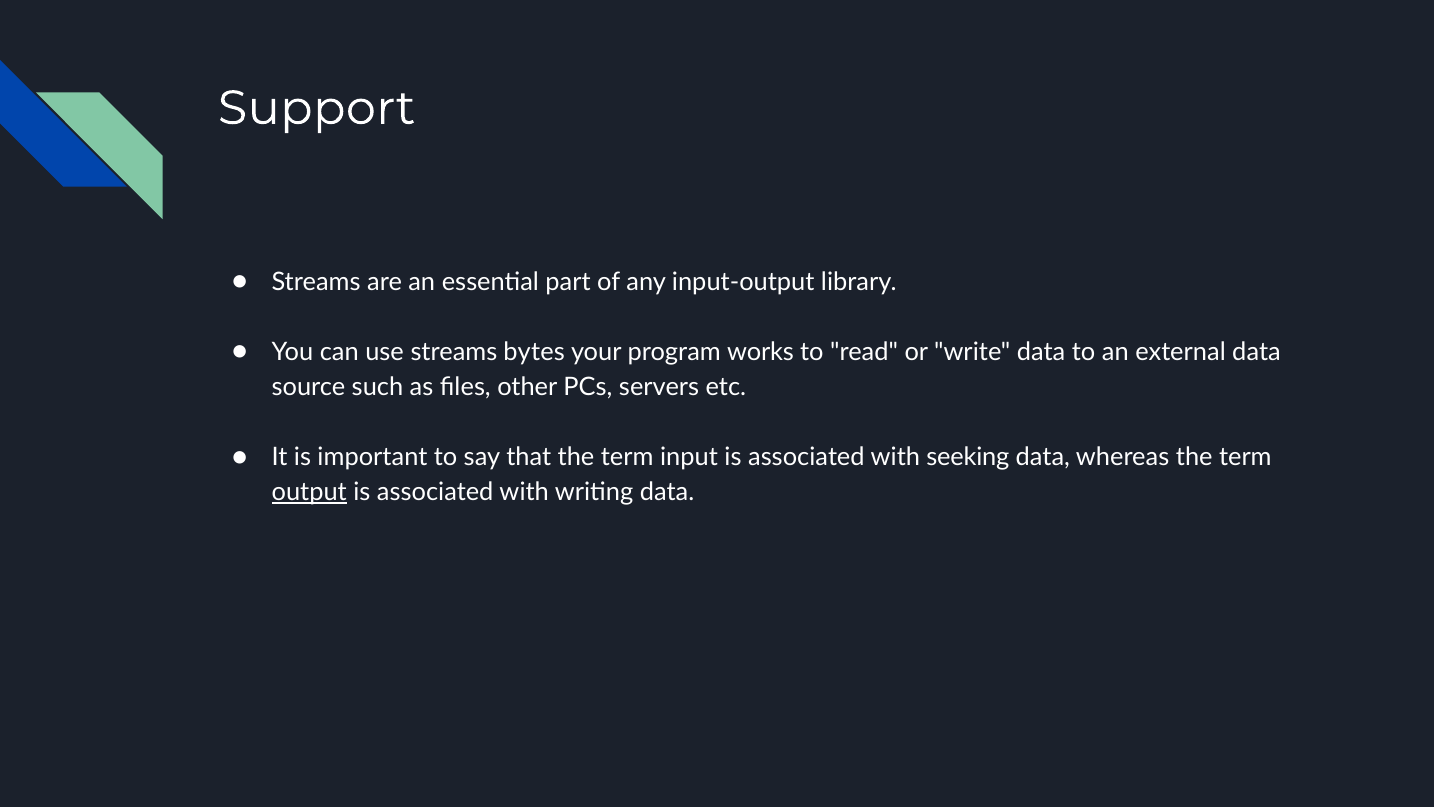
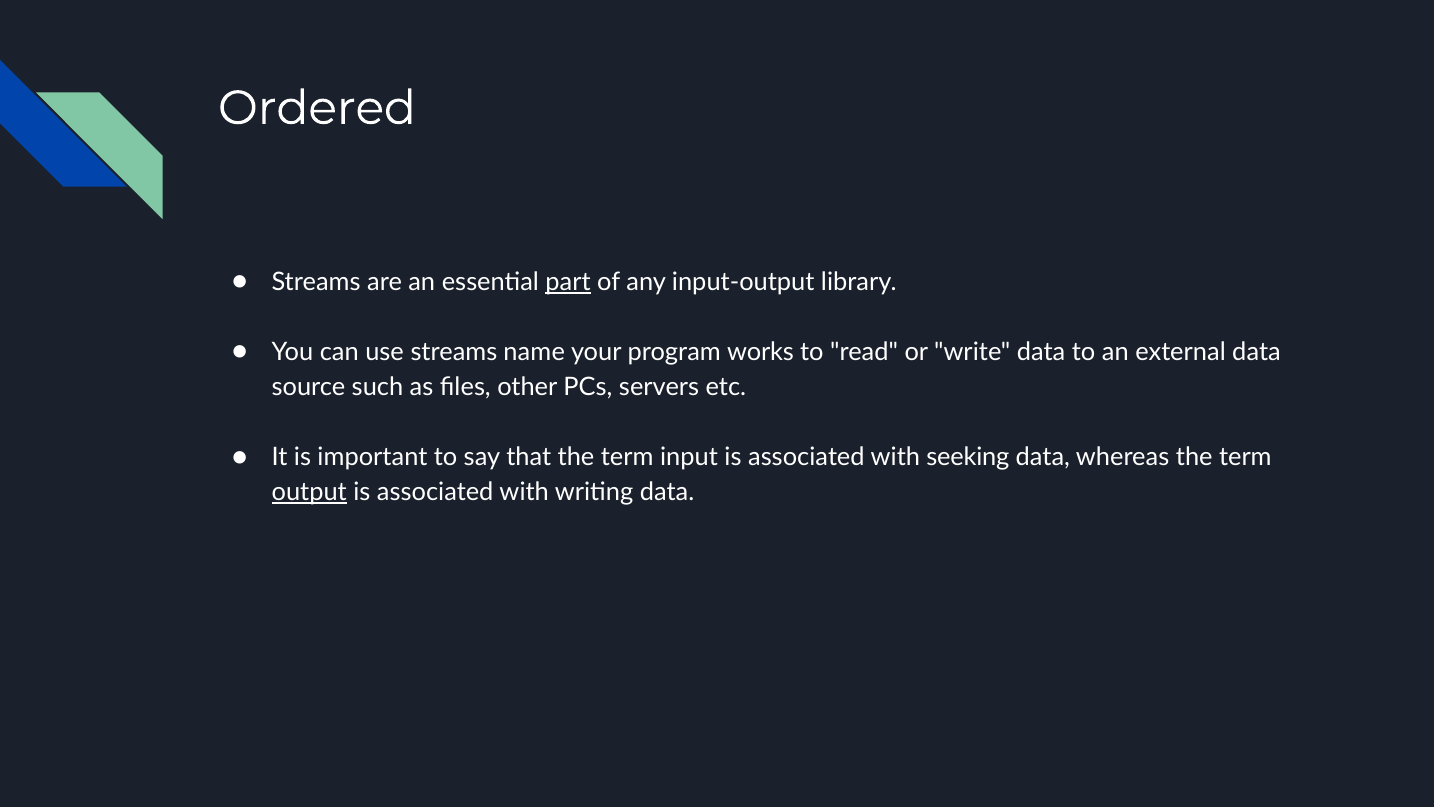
Support: Support -> Ordered (317, 108)
part underline: none -> present (568, 282)
bytes: bytes -> name (534, 352)
